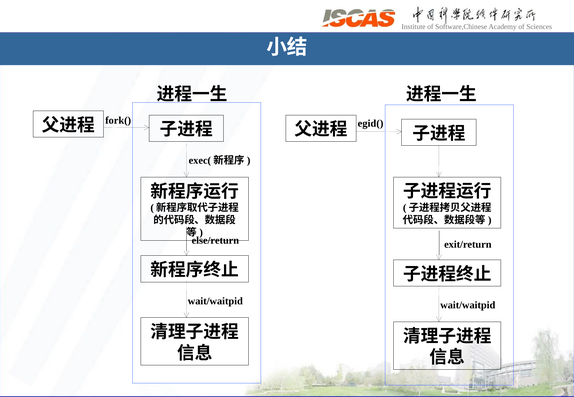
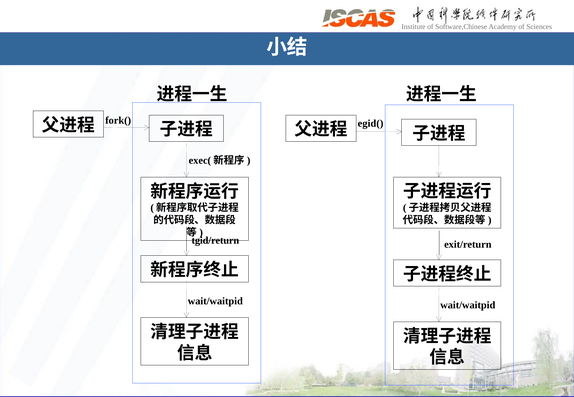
else/return: else/return -> tgid/return (215, 241)
